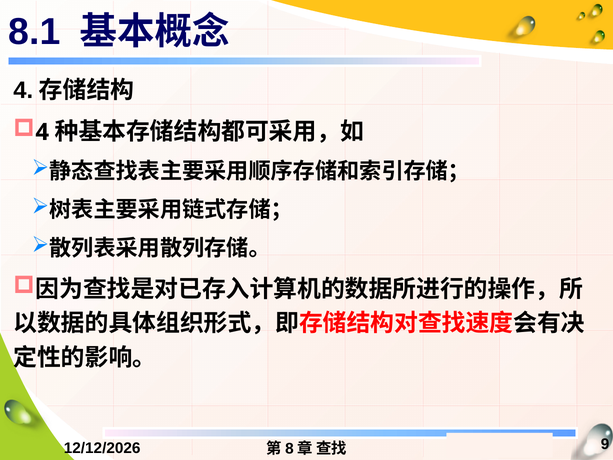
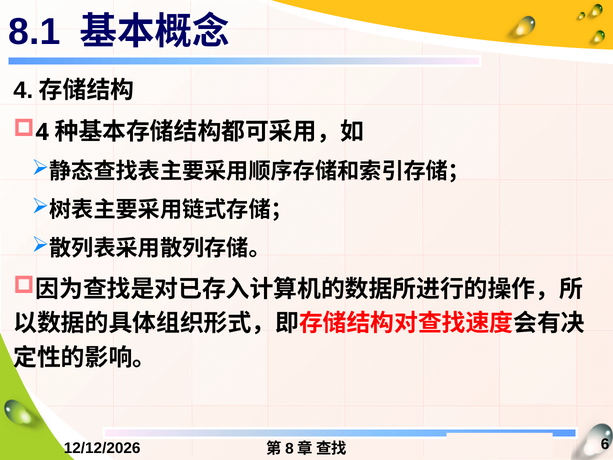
9: 9 -> 6 (605, 444)
